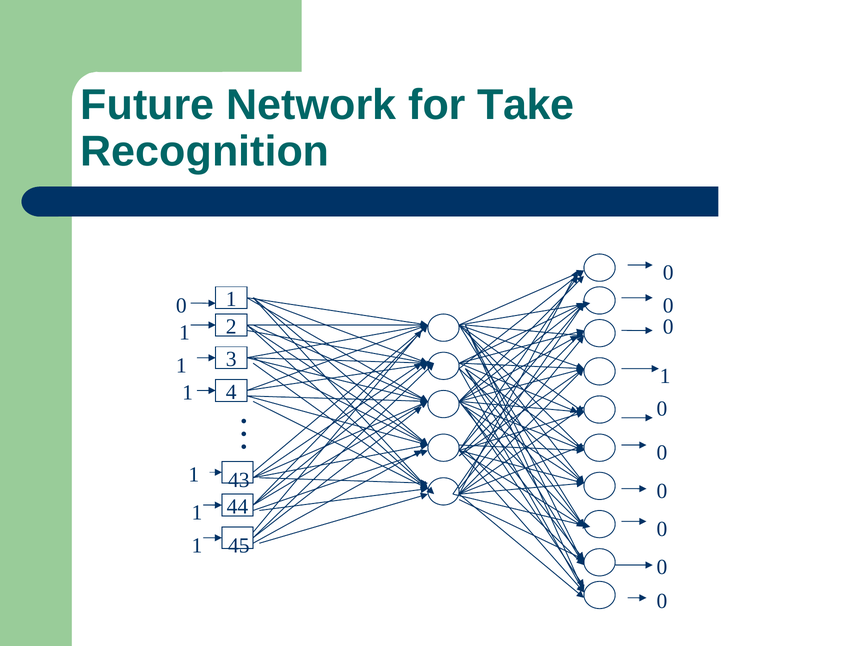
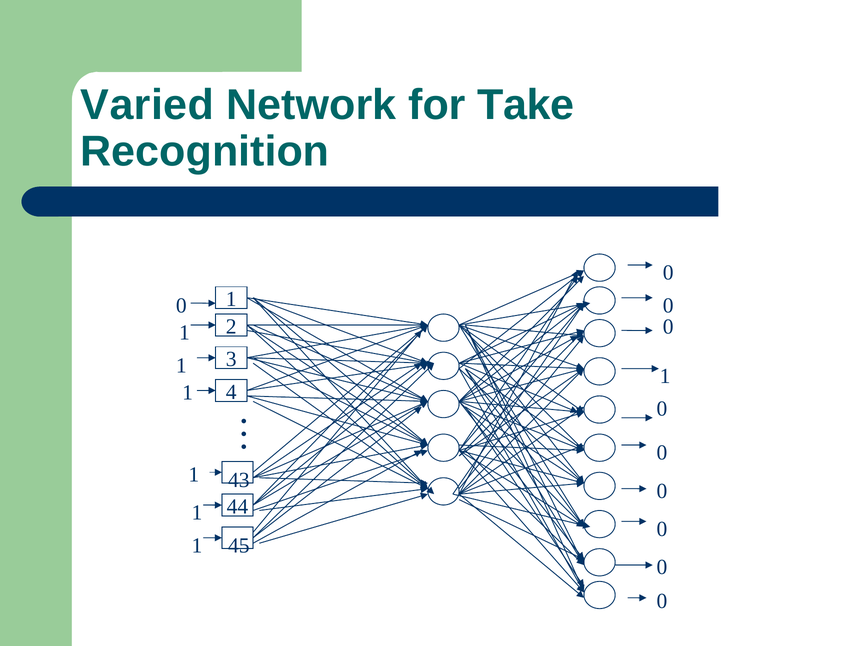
Future: Future -> Varied (147, 105)
